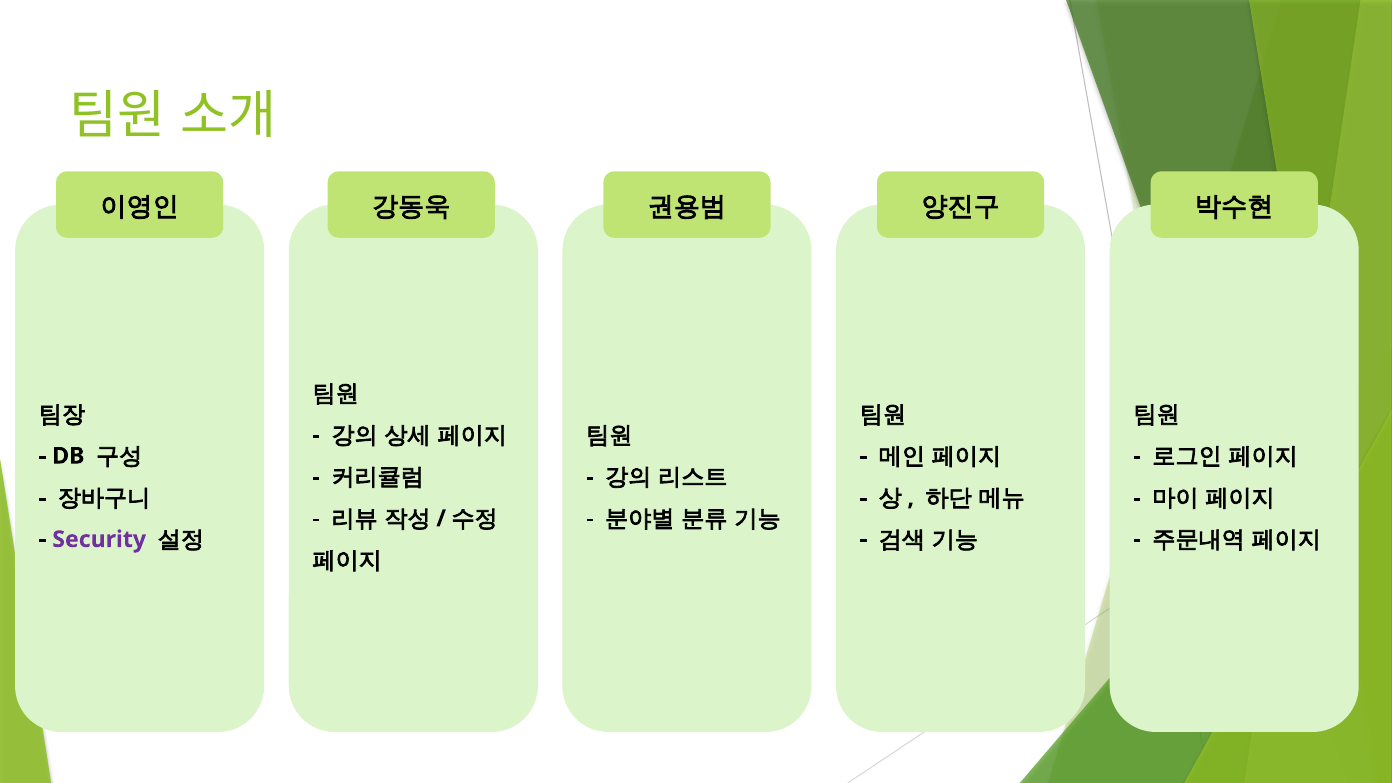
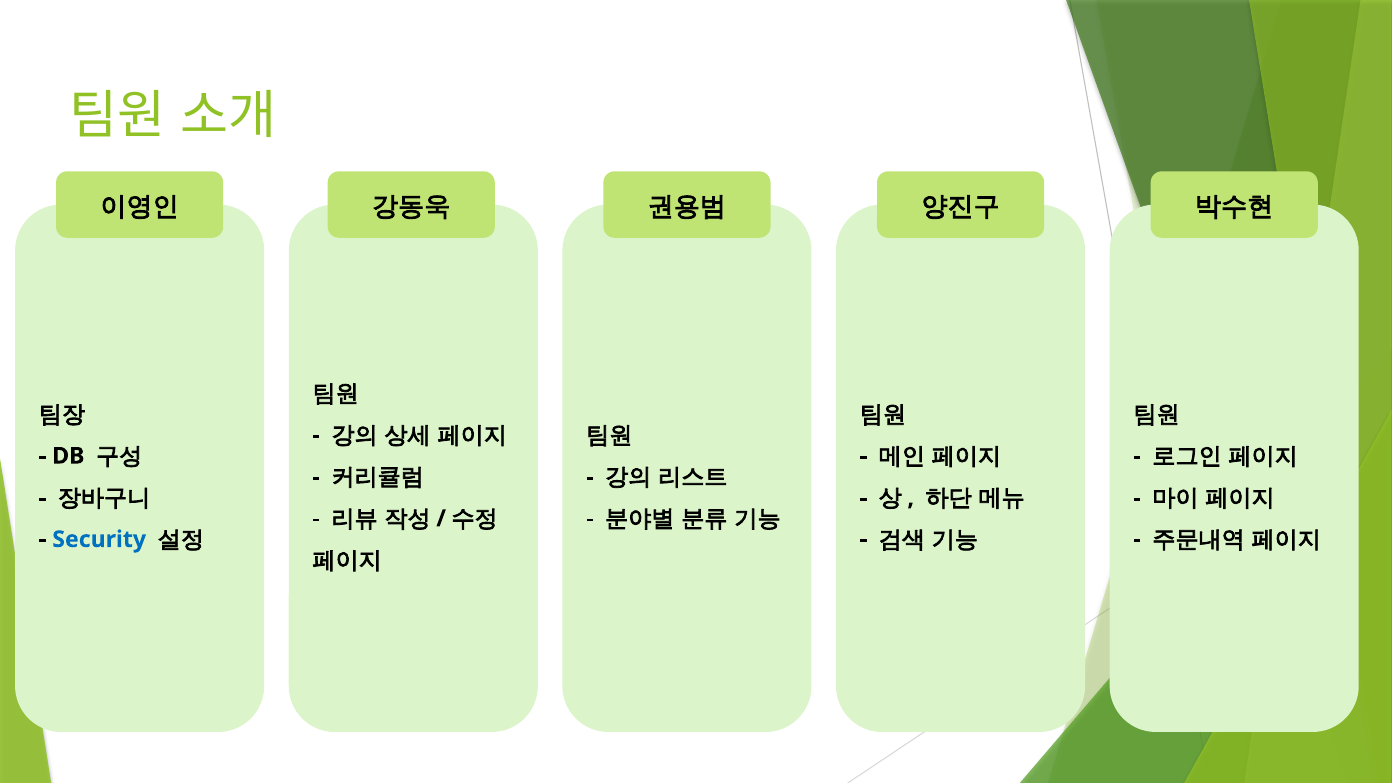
Security colour: purple -> blue (99, 539)
